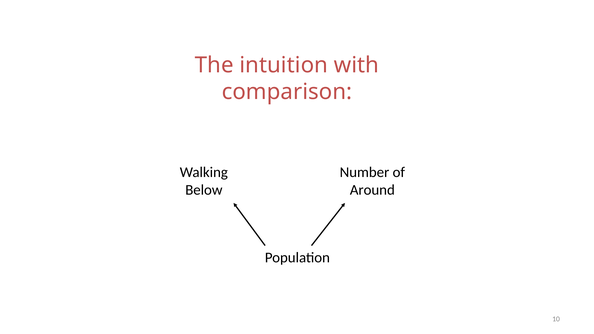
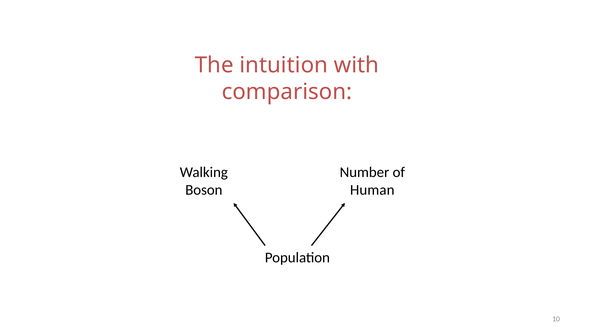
Below: Below -> Boson (204, 190)
Around: Around -> Human (372, 190)
